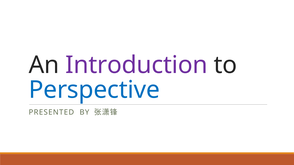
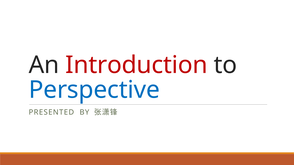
Introduction colour: purple -> red (137, 65)
